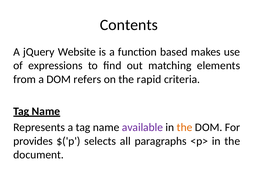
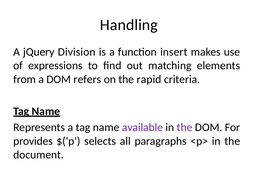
Contents: Contents -> Handling (129, 25)
Website: Website -> Division (77, 52)
based: based -> insert (174, 52)
the colour: orange -> purple (185, 128)
